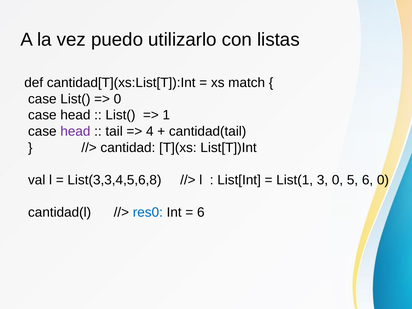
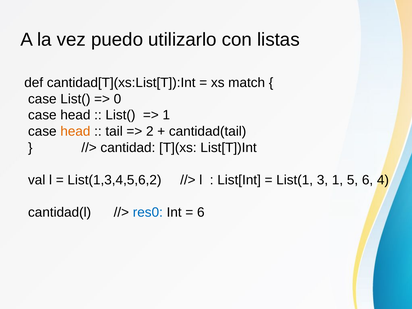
head colour: purple -> orange (75, 131)
4: 4 -> 2 (150, 131)
List(3,3,4,5,6,8: List(3,3,4,5,6,8 -> List(1,3,4,5,6,2 (114, 180)
3 0: 0 -> 1 (337, 180)
6 0: 0 -> 4 (383, 180)
